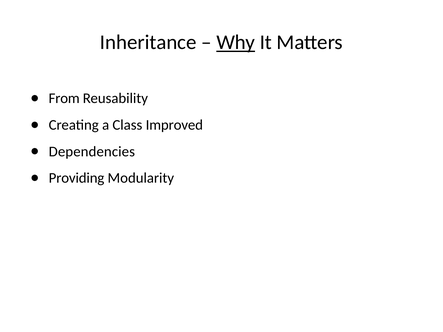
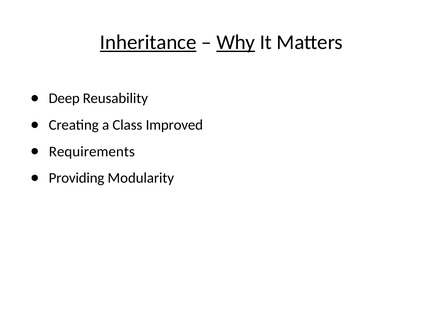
Inheritance underline: none -> present (148, 42)
From: From -> Deep (64, 98)
Dependencies: Dependencies -> Requirements (92, 152)
